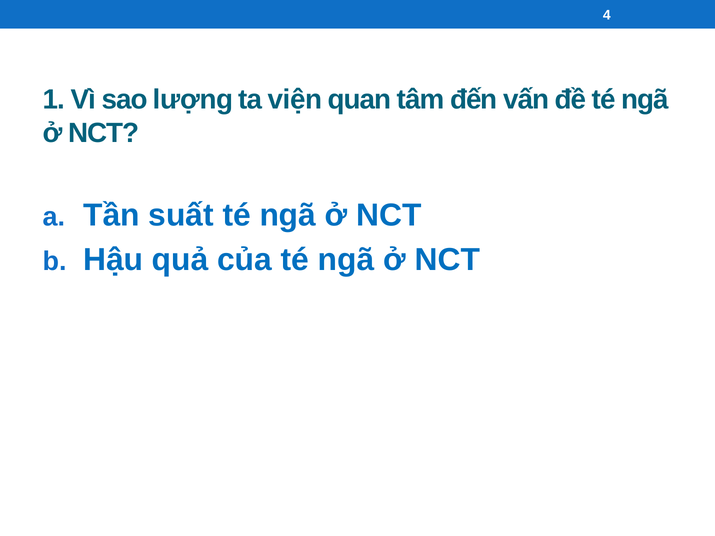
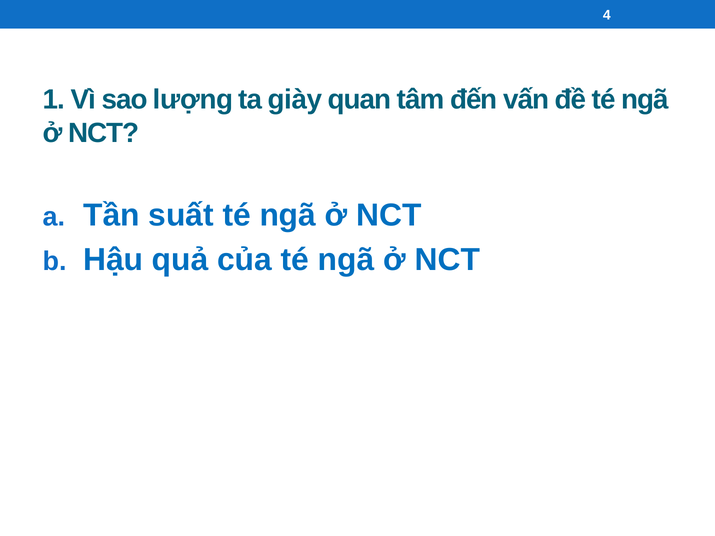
viện: viện -> giày (295, 100)
